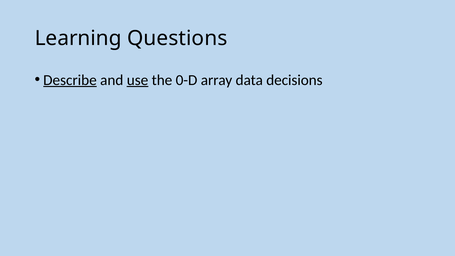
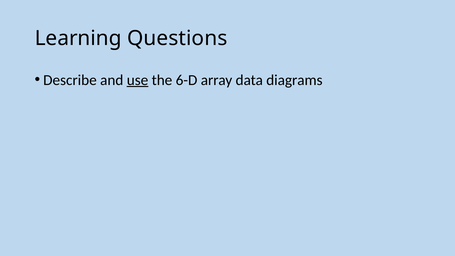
Describe underline: present -> none (70, 80)
0-D: 0-D -> 6-D (187, 80)
decisions: decisions -> diagrams (294, 80)
